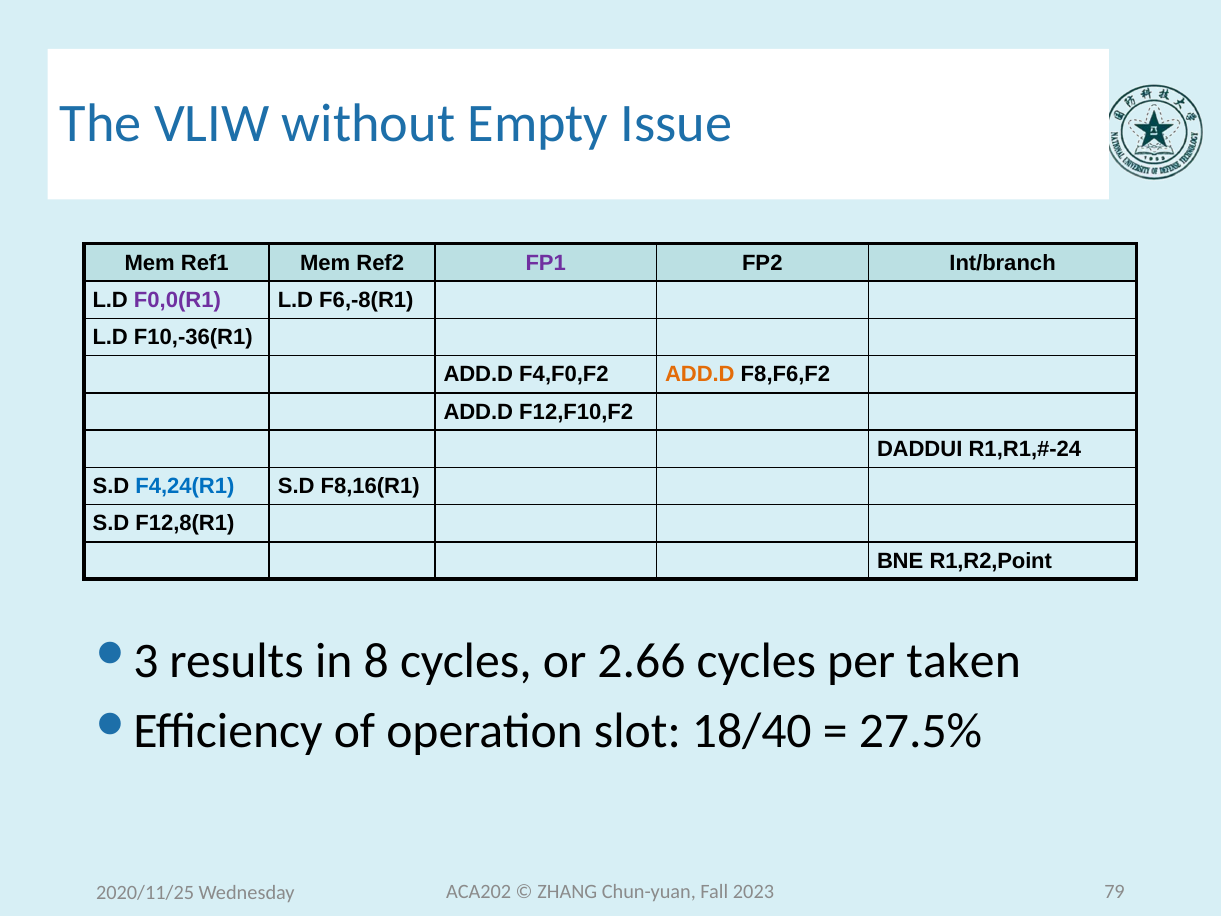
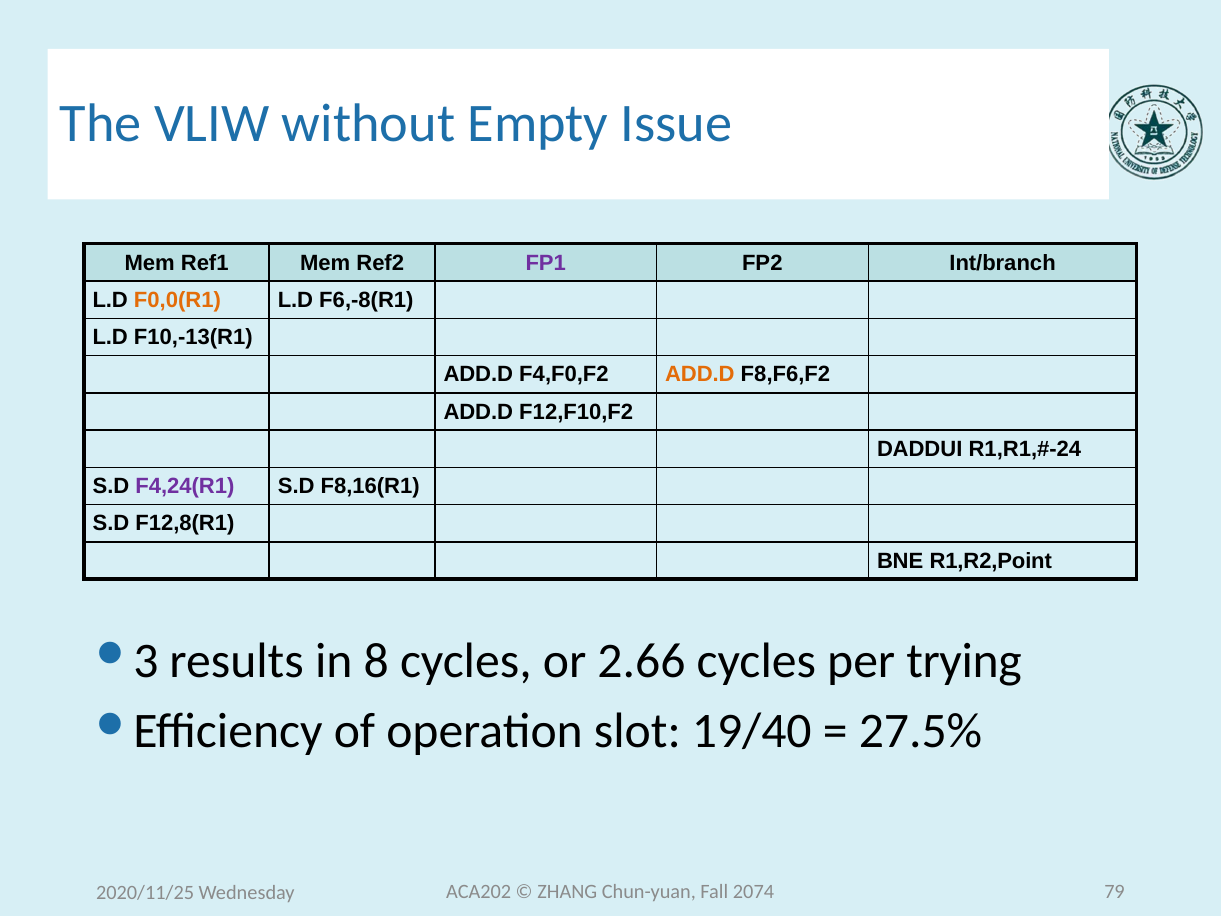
F0,0(R1 colour: purple -> orange (177, 300)
F10,-36(R1: F10,-36(R1 -> F10,-13(R1 (193, 337)
F4,24(R1 colour: blue -> purple (185, 486)
taken: taken -> trying (964, 661)
18/40: 18/40 -> 19/40 (752, 731)
2023: 2023 -> 2074 (754, 892)
